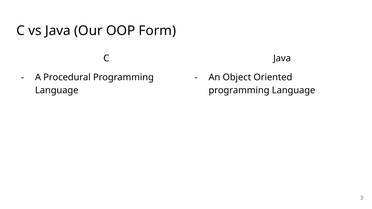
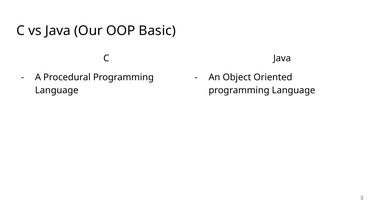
Form: Form -> Basic (157, 31)
